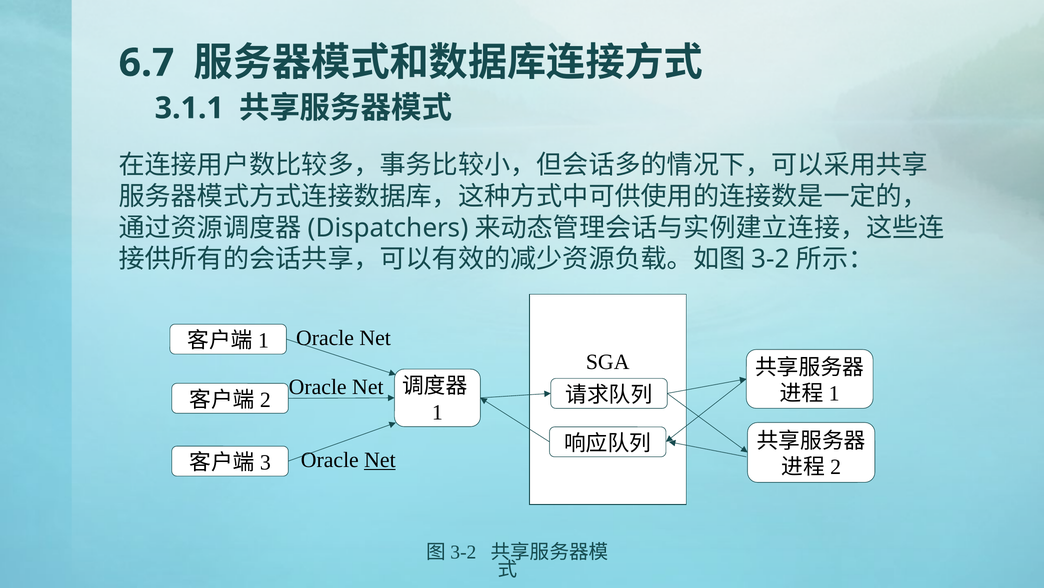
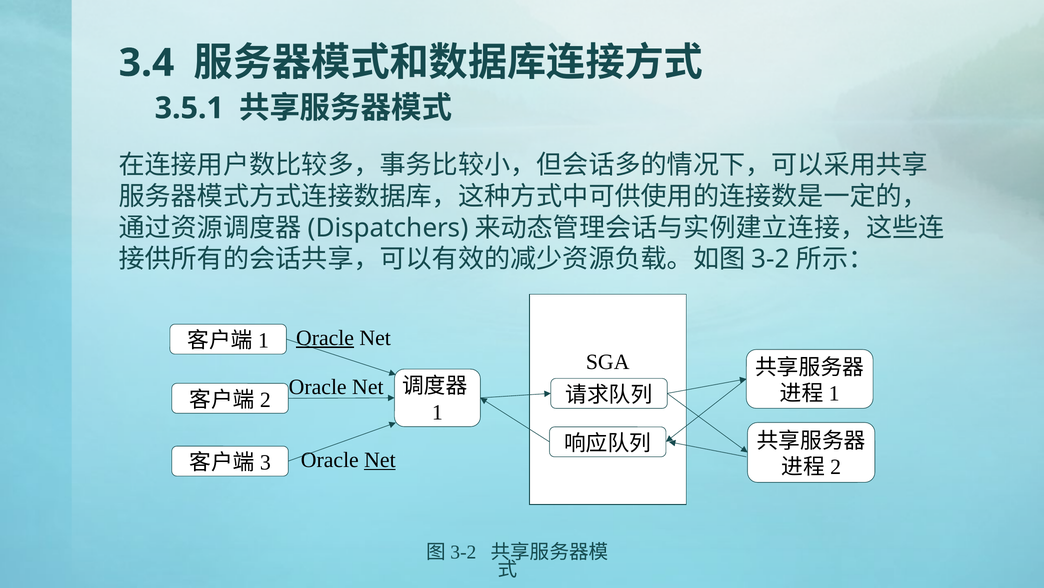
6.7: 6.7 -> 3.4 (147, 63)
3.1.1: 3.1.1 -> 3.5.1 (189, 108)
Oracle underline: none -> present (325, 338)
